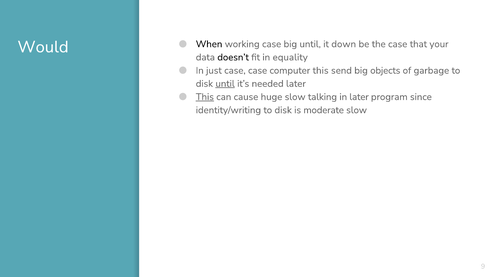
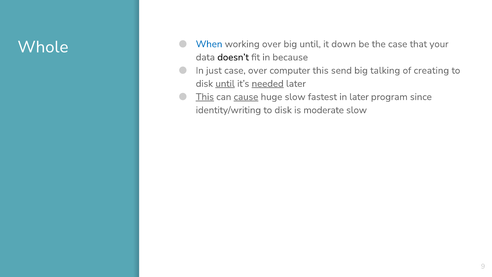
Would: Would -> Whole (43, 47)
When colour: black -> blue (209, 44)
working case: case -> over (272, 44)
equality: equality -> because (290, 57)
case case: case -> over (258, 70)
objects: objects -> talking (385, 70)
garbage: garbage -> creating (431, 70)
needed underline: none -> present (268, 84)
cause underline: none -> present (246, 97)
talking: talking -> fastest (322, 97)
